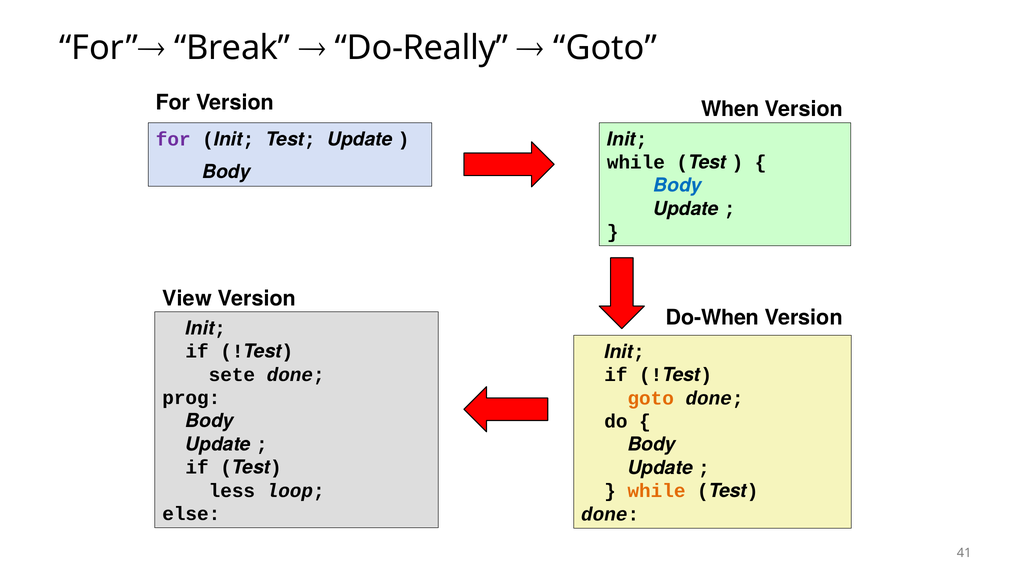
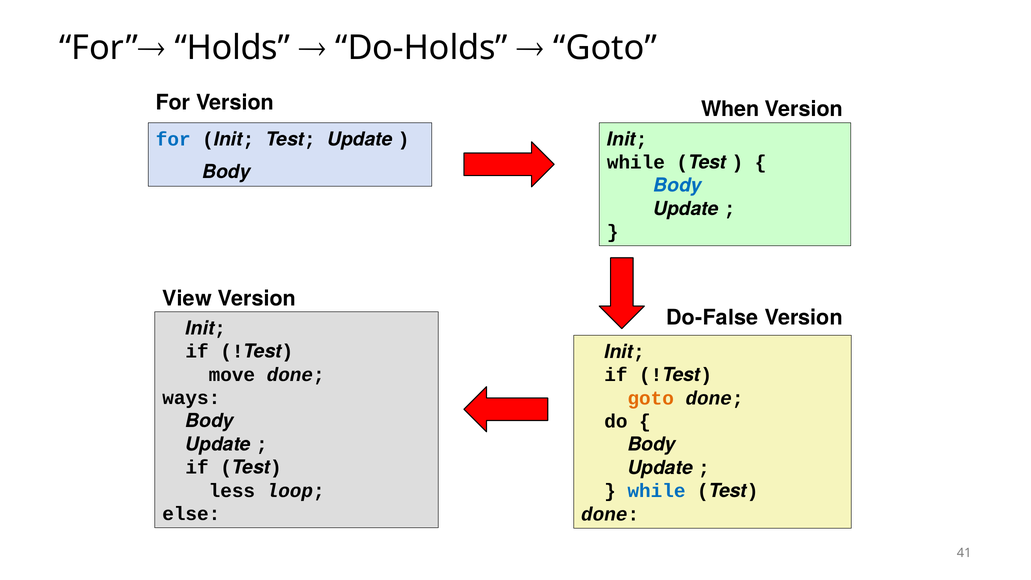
Break: Break -> Holds (232, 48)
Do-Really: Do-Really -> Do-Holds (422, 48)
for colour: purple -> blue (173, 139)
Do-When: Do-When -> Do-False (712, 318)
sete: sete -> move (232, 375)
prog: prog -> ways (191, 398)
while colour: orange -> blue (657, 491)
